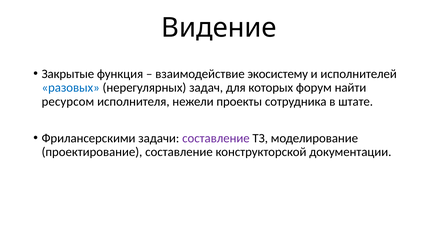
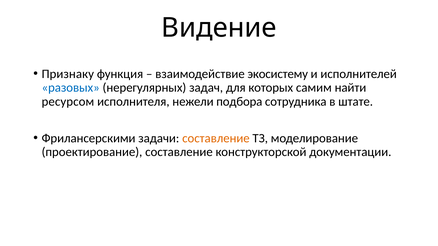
Закрытые: Закрытые -> Признаку (68, 74)
форум: форум -> самим (314, 88)
проекты: проекты -> подбора (239, 102)
составление colour: purple -> orange (216, 138)
